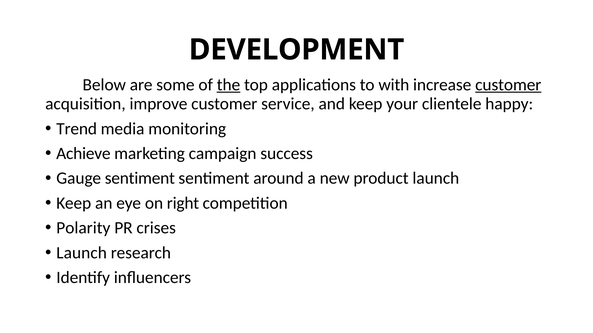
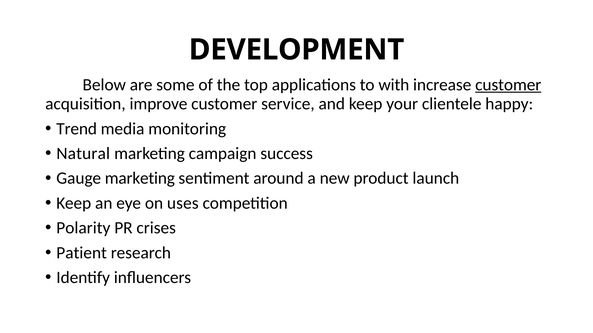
the underline: present -> none (229, 85)
Achieve: Achieve -> Natural (83, 154)
Gauge sentiment: sentiment -> marketing (140, 179)
right: right -> uses (183, 203)
Launch: Launch -> Patient (82, 253)
